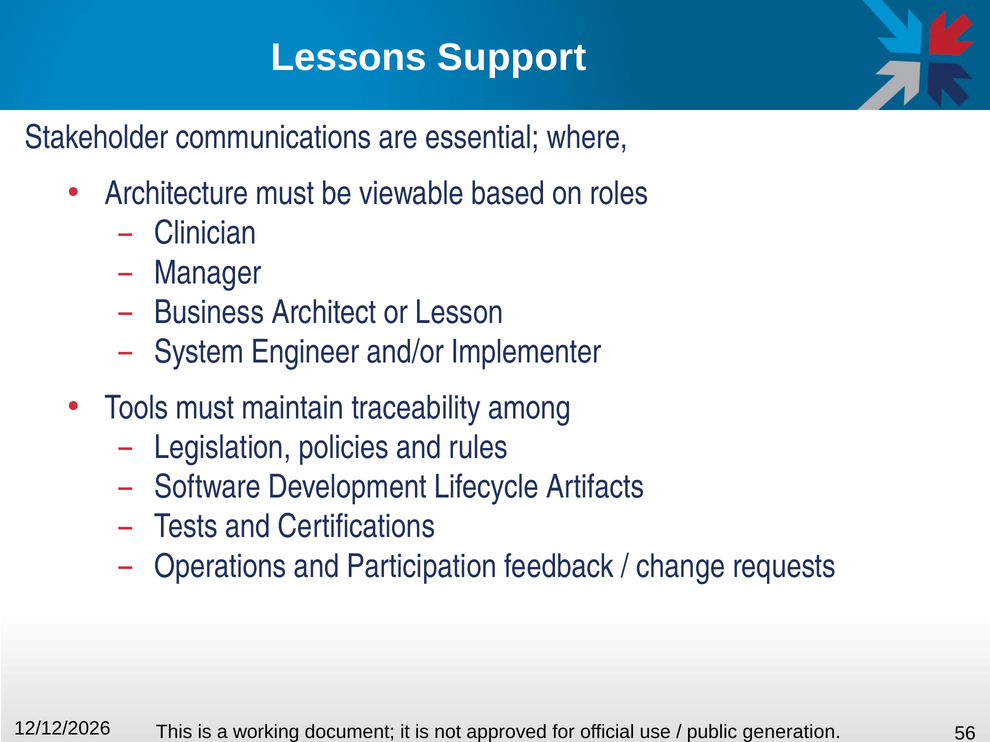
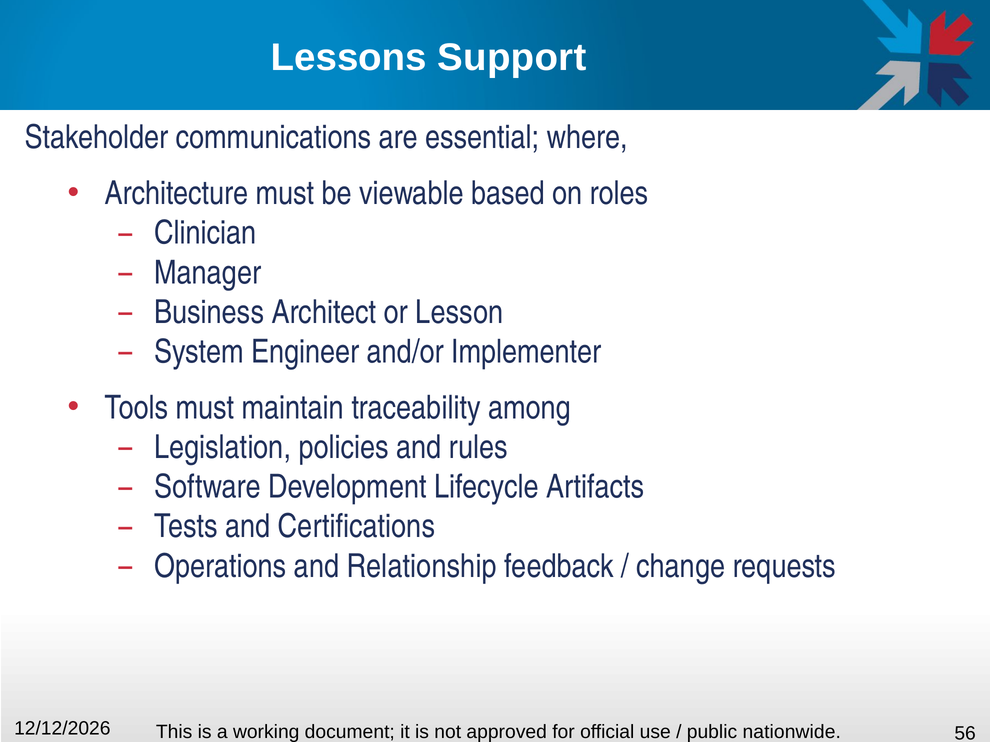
Participation: Participation -> Relationship (422, 567)
generation: generation -> nationwide (792, 732)
